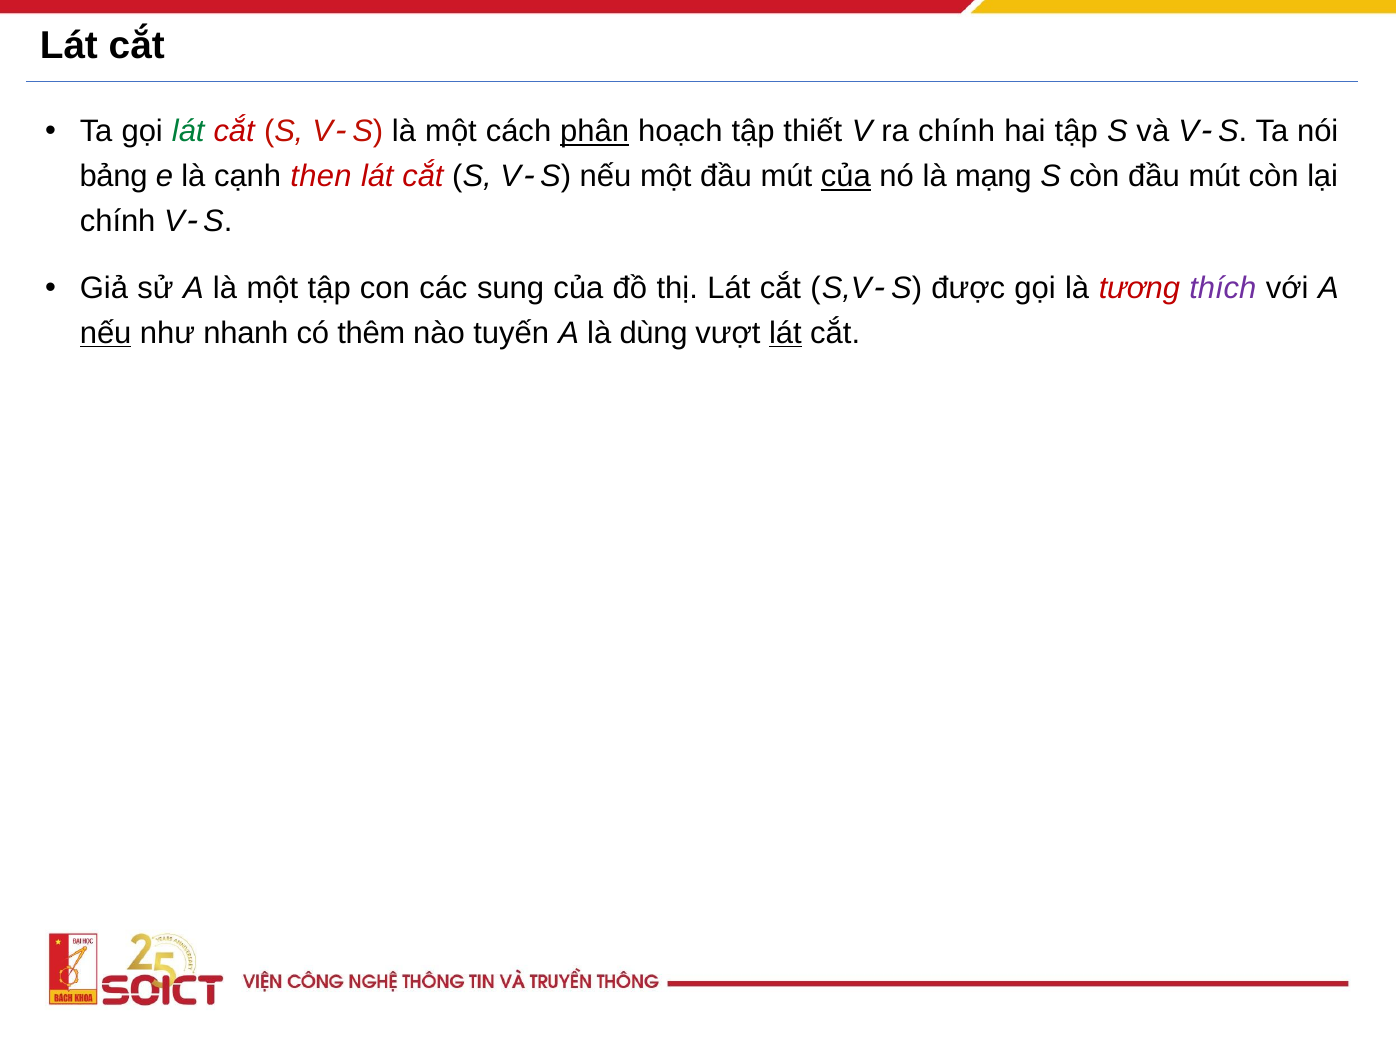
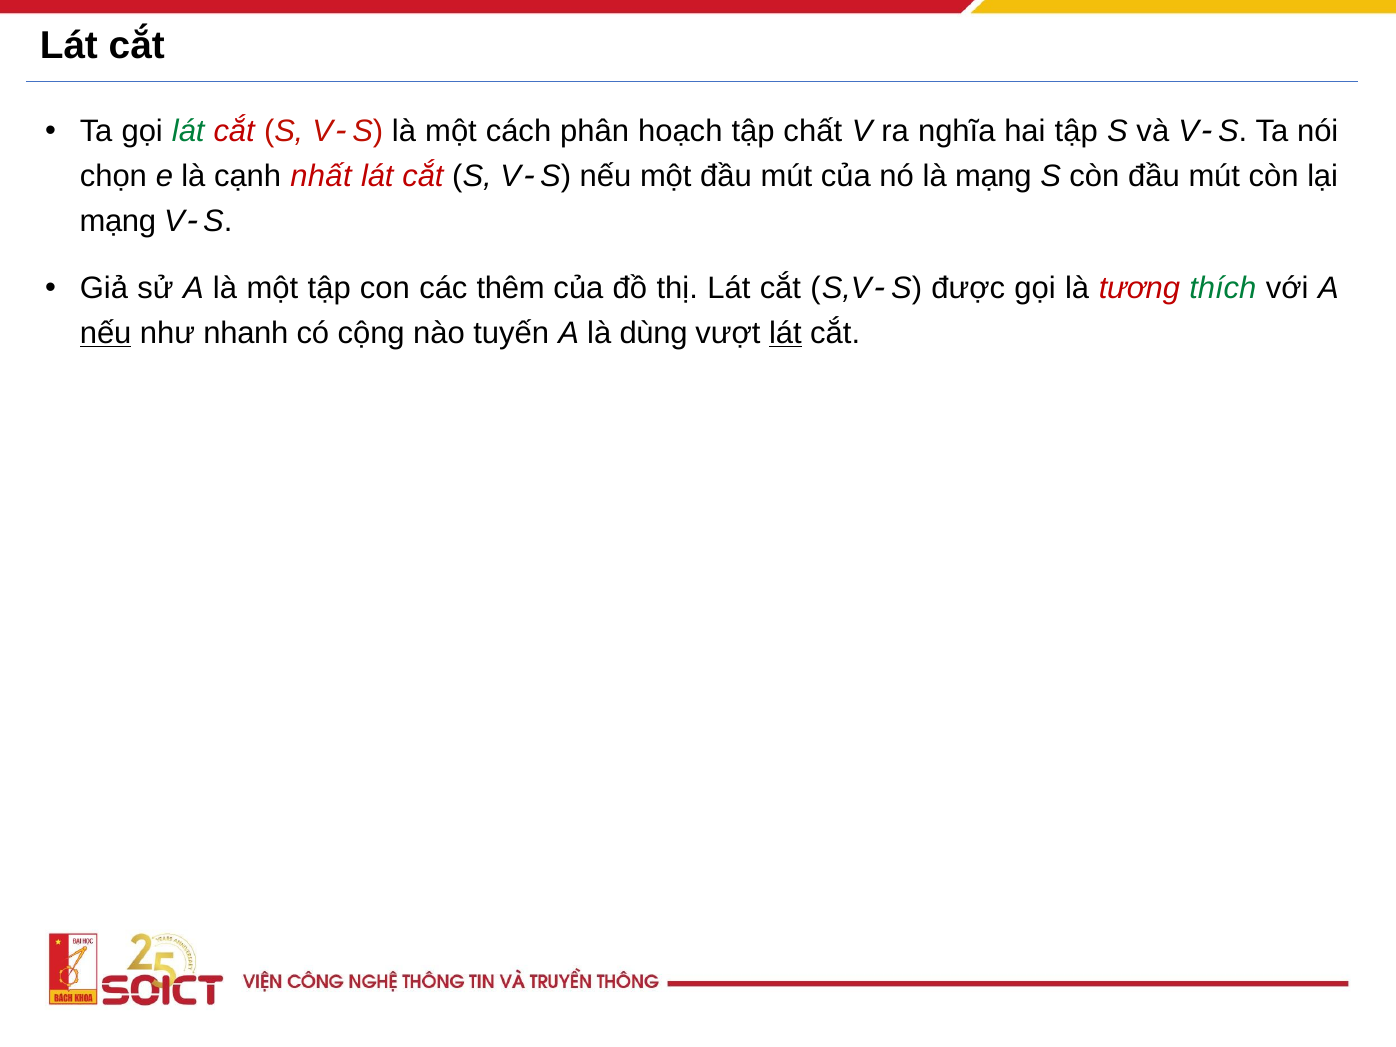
phân underline: present -> none (595, 132)
thiết: thiết -> chất (813, 132)
ra chính: chính -> nghĩa (957, 132)
bảng: bảng -> chọn (113, 176)
then: then -> nhất (321, 176)
của underline: present -> none (846, 176)
chính: chính -> mạng (118, 221)
sung: sung -> thêm (511, 289)
thích colour: purple -> green (1223, 289)
thêm: thêm -> cộng (371, 333)
